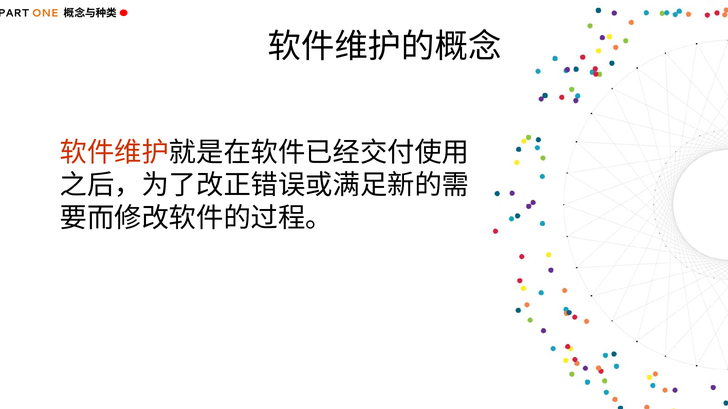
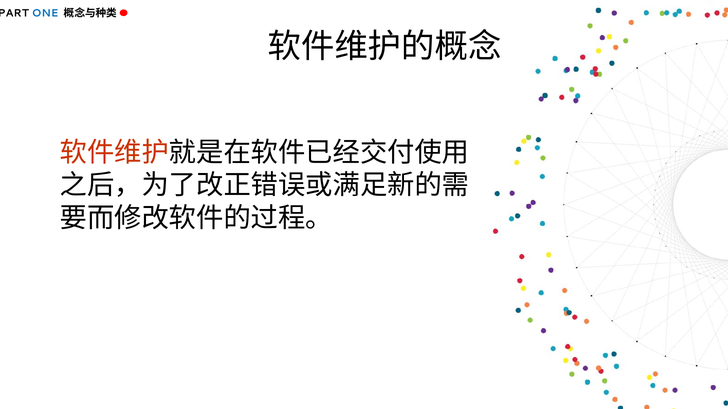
ONE colour: orange -> blue (45, 13)
